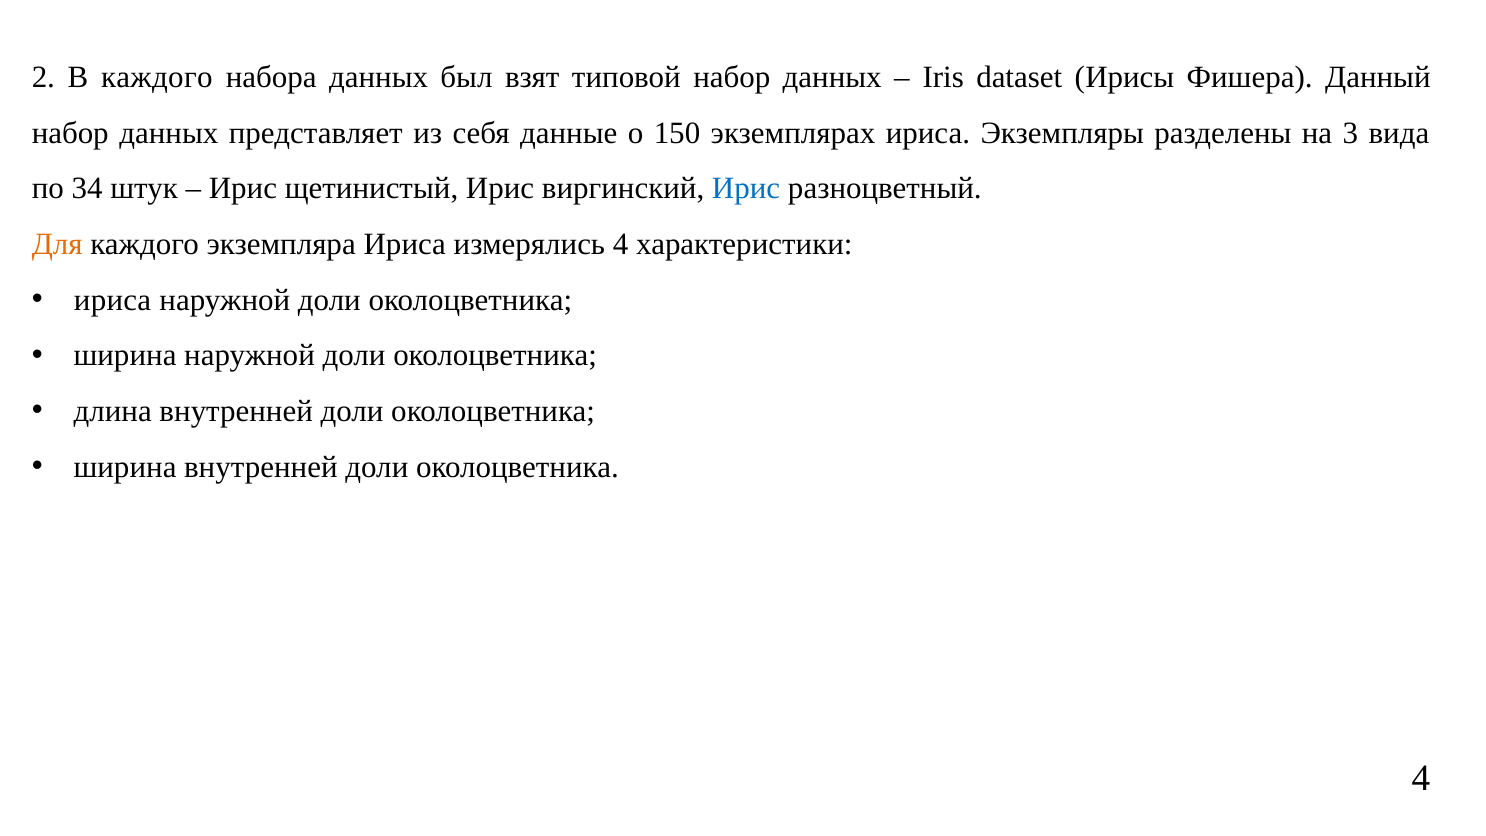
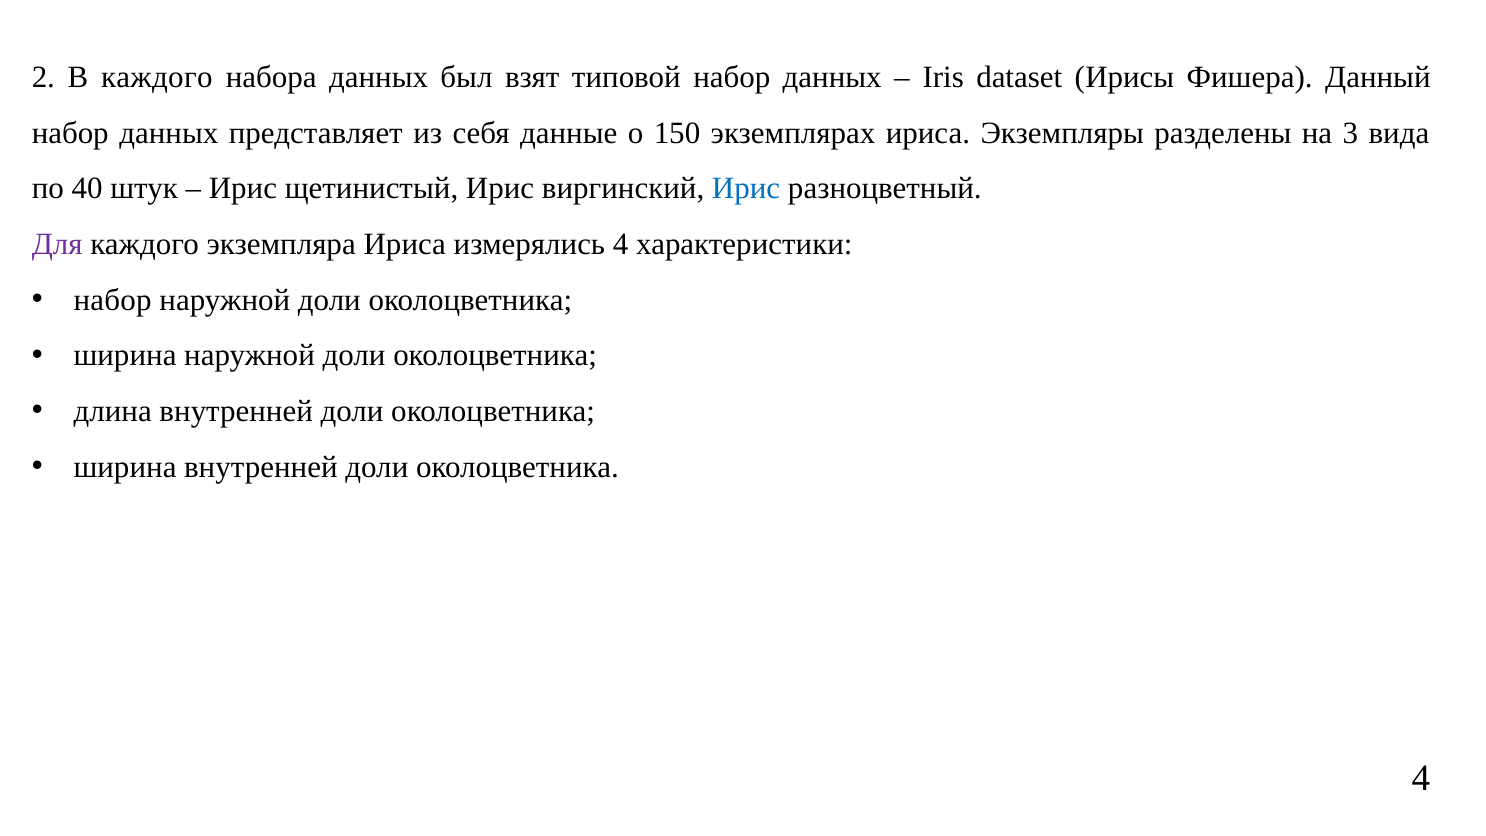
34: 34 -> 40 (87, 188)
Для colour: orange -> purple (57, 244)
ириса: ириса -> набор (113, 300)
